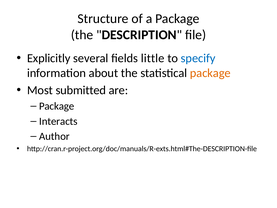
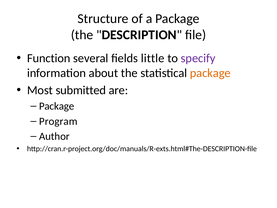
Explicitly: Explicitly -> Function (49, 58)
specify colour: blue -> purple (198, 58)
Interacts: Interacts -> Program (58, 121)
